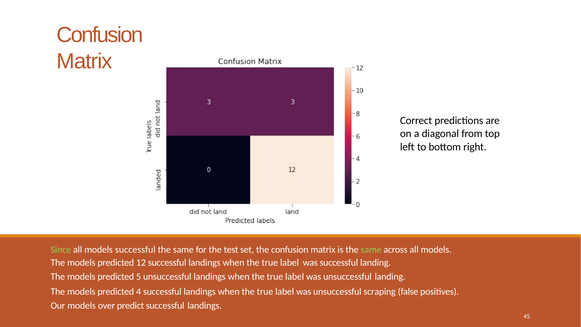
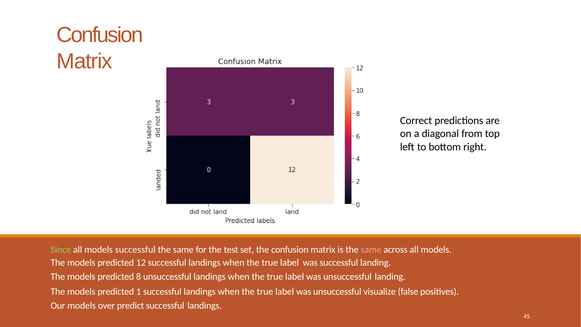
same colour: light green -> pink (371, 249)
5: 5 -> 8 (139, 276)
4: 4 -> 1 (139, 291)
scraping: scraping -> visualize (380, 291)
